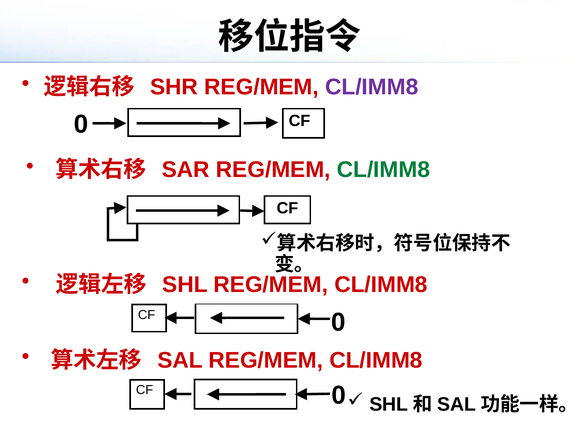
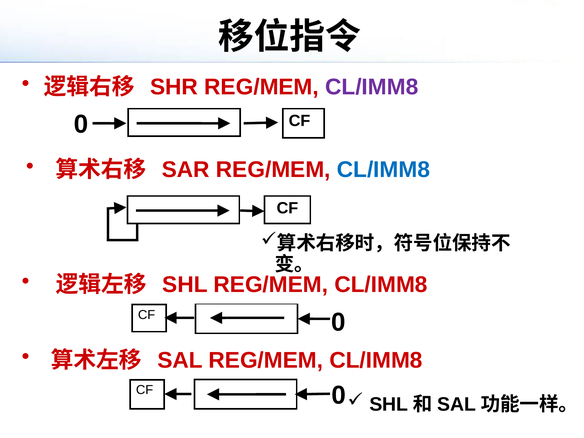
CL/IMM8 colour: green -> blue (383, 170)
